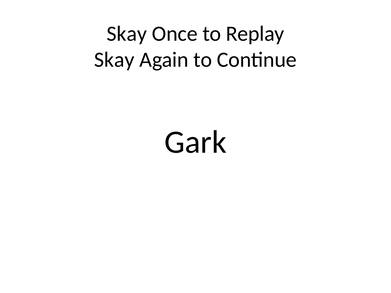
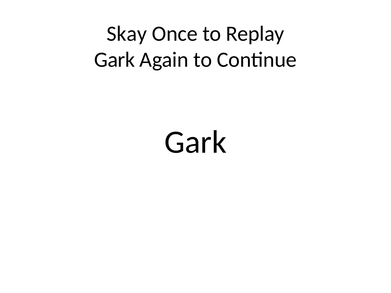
Skay: Skay -> Gark (114, 60)
